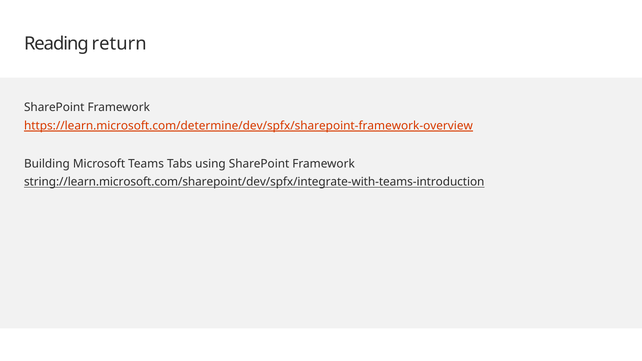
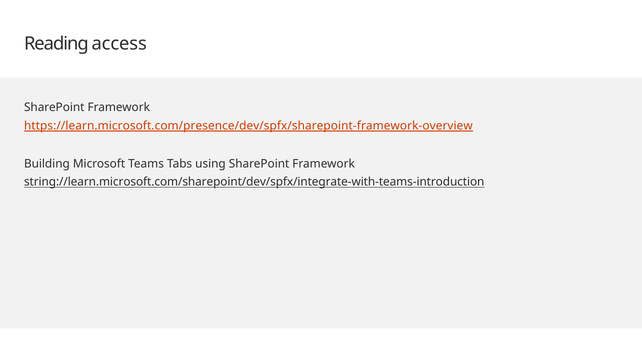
return: return -> access (119, 44)
https://learn.microsoft.com/determine/dev/spfx/sharepoint-framework-overview: https://learn.microsoft.com/determine/dev/spfx/sharepoint-framework-overview -> https://learn.microsoft.com/presence/dev/spfx/sharepoint-framework-overview (248, 126)
